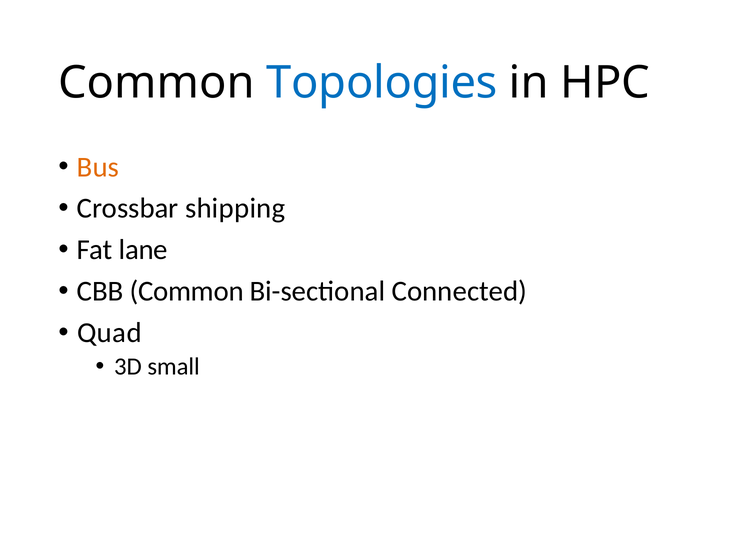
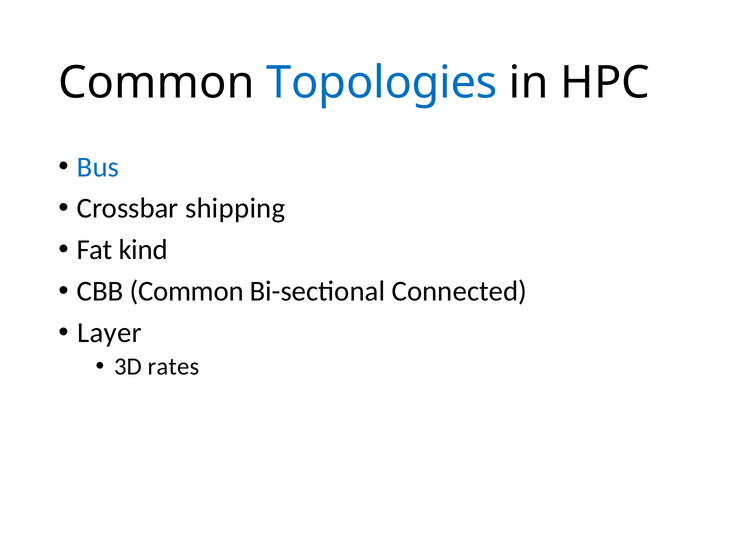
Bus colour: orange -> blue (98, 167)
lane: lane -> kind (143, 250)
Quad: Quad -> Layer (110, 333)
small: small -> rates (173, 367)
